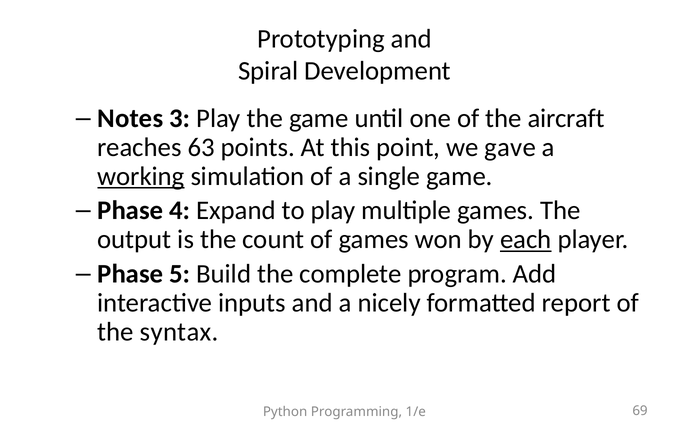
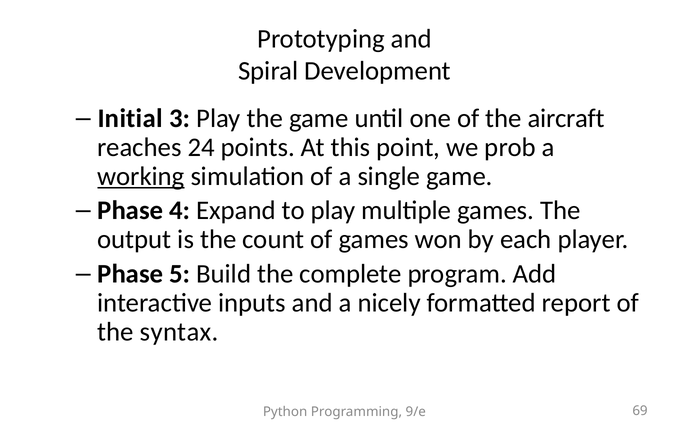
Notes: Notes -> Initial (130, 118)
63: 63 -> 24 (201, 147)
gave: gave -> prob (510, 147)
each underline: present -> none (526, 239)
1/e: 1/e -> 9/e (416, 412)
